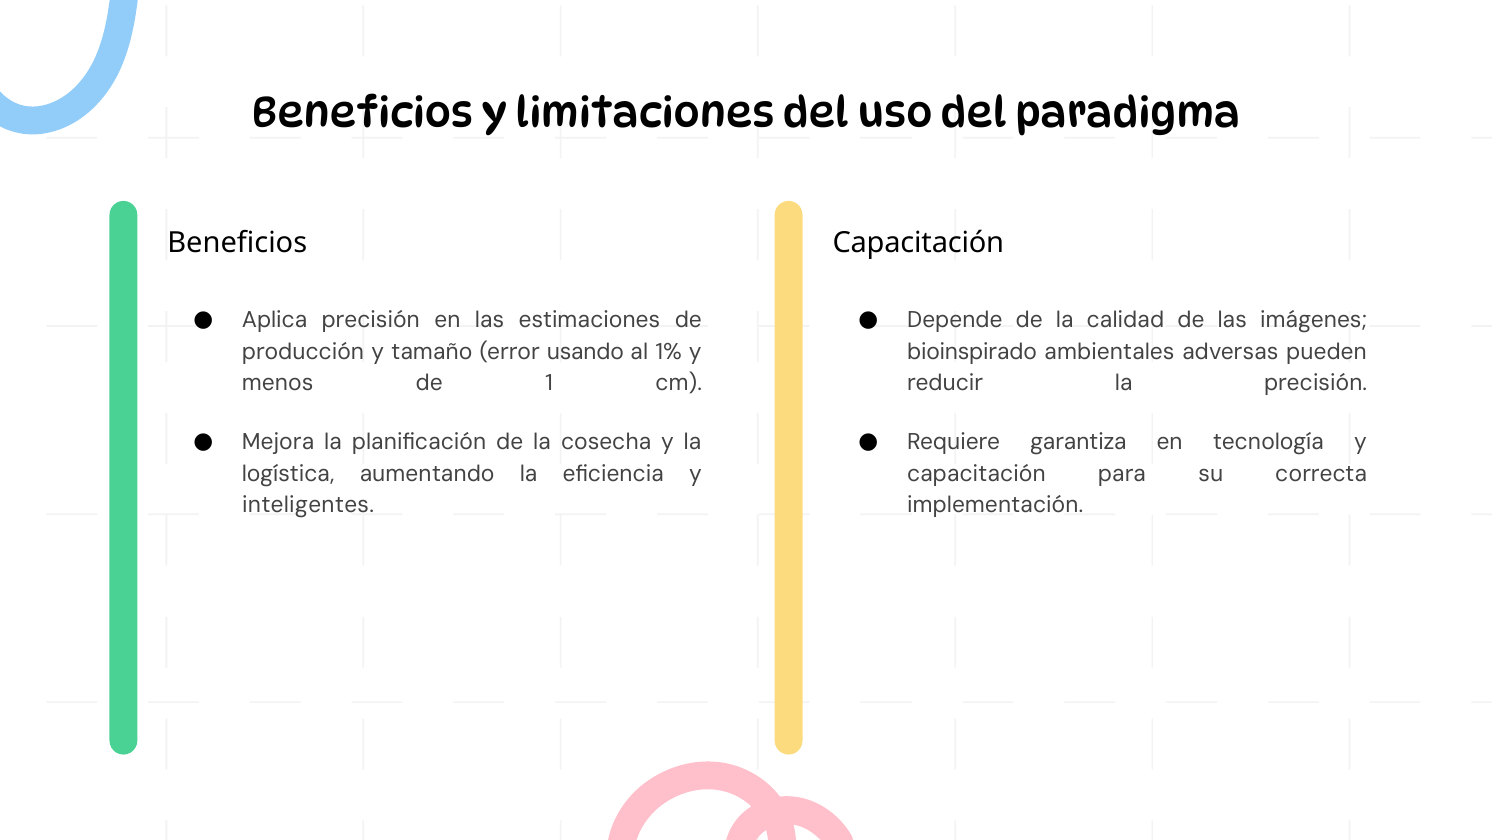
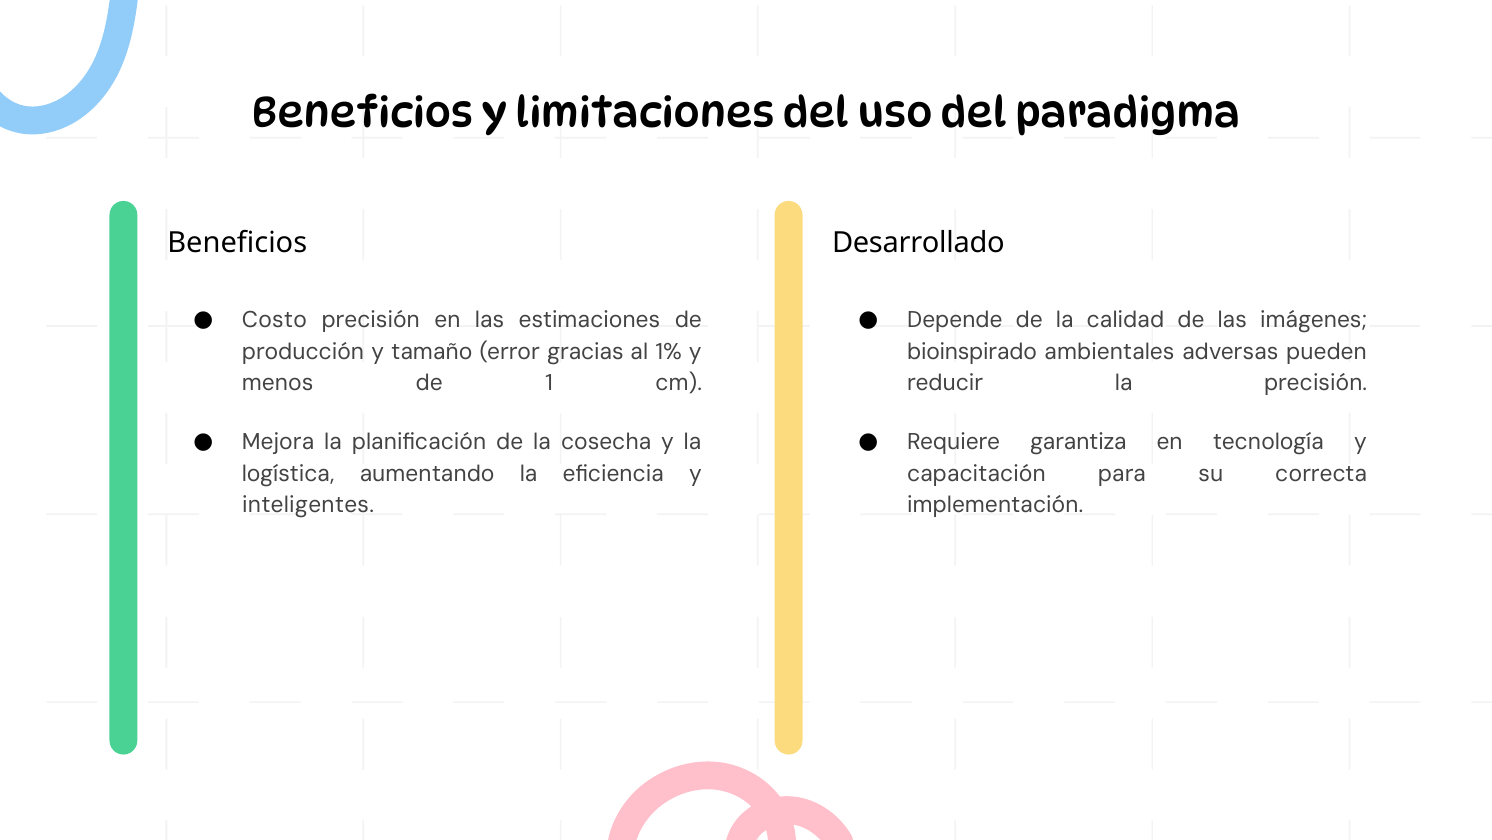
Capacitación: Capacitación -> Desarrollado (918, 243)
Aplica: Aplica -> Costo (274, 320)
usando: usando -> gracias (585, 352)
